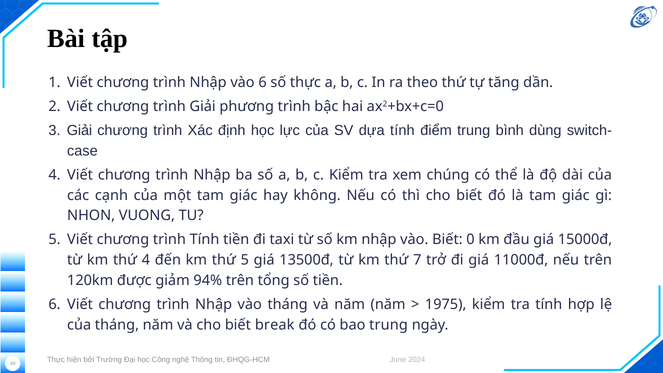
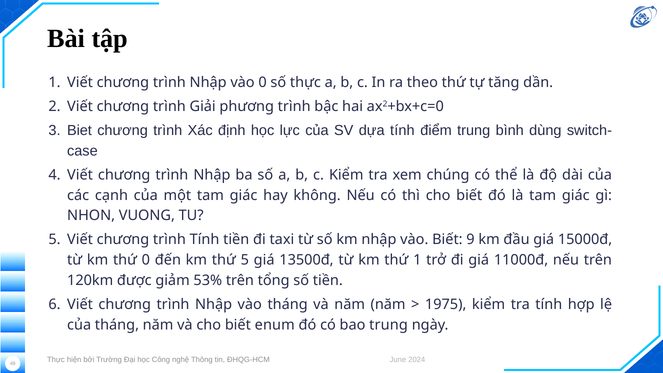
vào 6: 6 -> 0 (263, 82)
3 Giải: Giải -> Biet (79, 130)
0: 0 -> 9 (471, 240)
thứ 4: 4 -> 0 (146, 260)
thứ 7: 7 -> 1 (417, 260)
94%: 94% -> 53% (208, 280)
break: break -> enum (275, 325)
